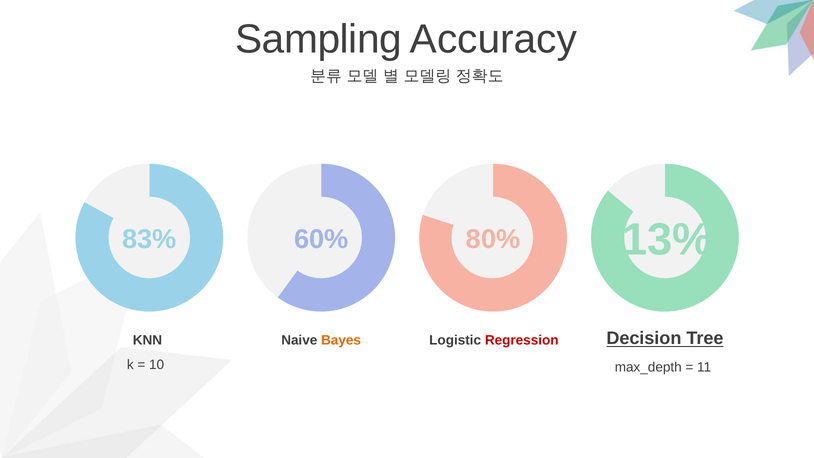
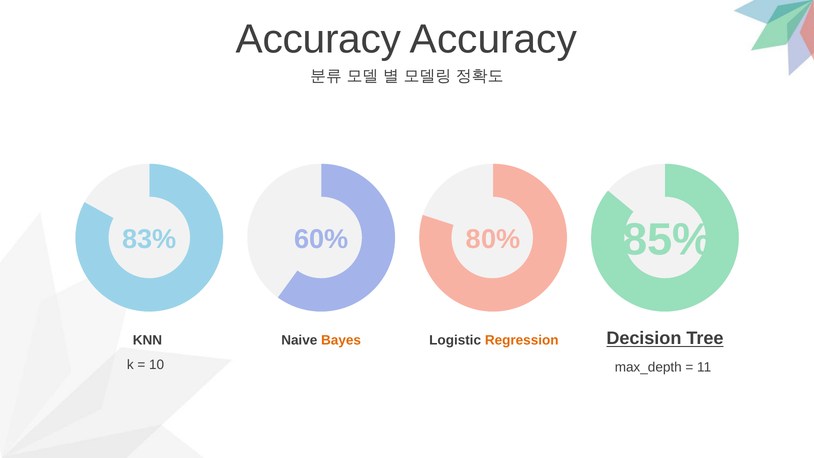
Sampling: Sampling -> Accuracy (318, 39)
13%: 13% -> 85% (667, 240)
Regression colour: red -> orange (522, 340)
